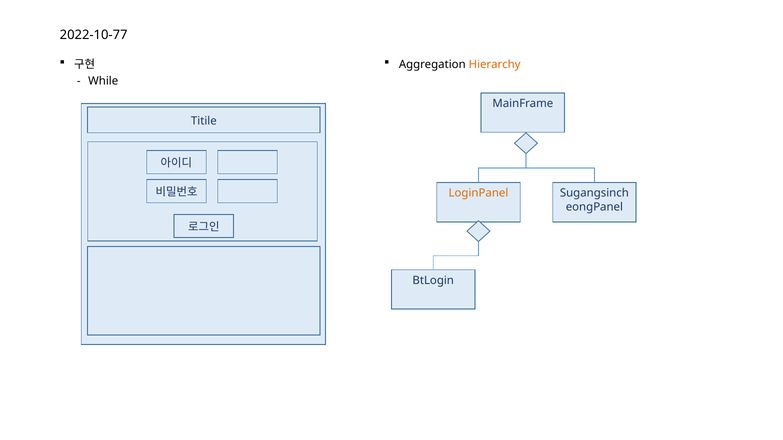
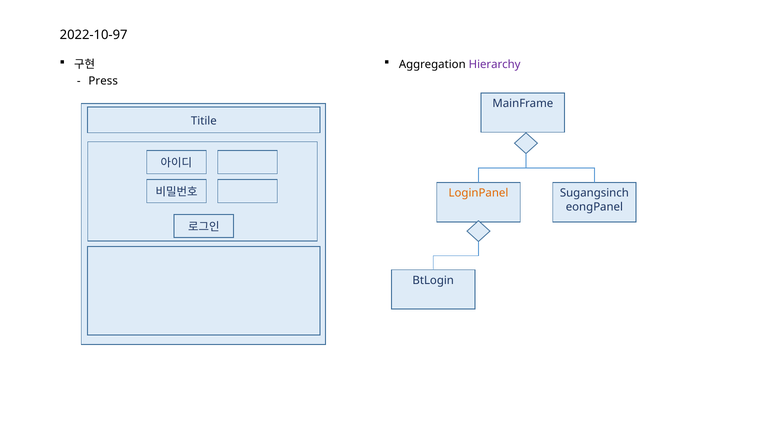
2022-10-77: 2022-10-77 -> 2022-10-97 (94, 35)
Hierarchy colour: orange -> purple (495, 64)
While: While -> Press (103, 81)
